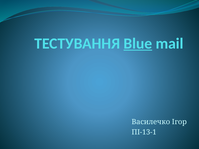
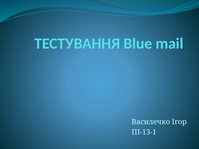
Blue underline: present -> none (138, 44)
